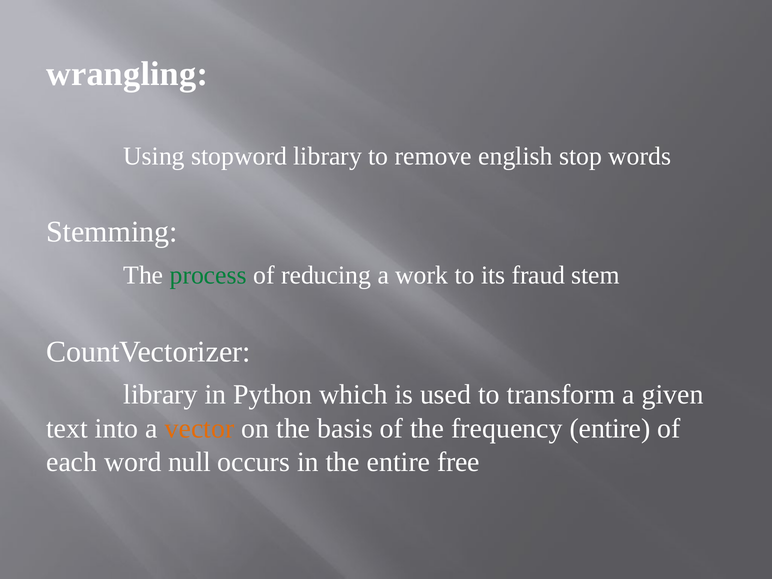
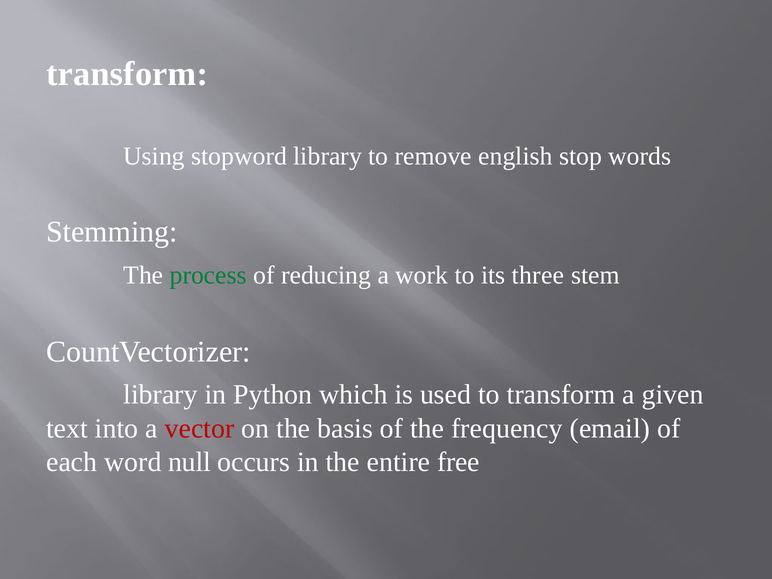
wrangling: wrangling -> transform (127, 74)
fraud: fraud -> three (538, 275)
vector colour: orange -> red (200, 428)
frequency entire: entire -> email (610, 428)
